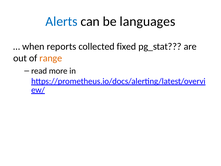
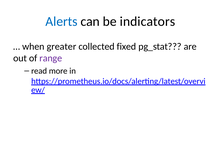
languages: languages -> indicators (147, 21)
reports: reports -> greater (61, 46)
range colour: orange -> purple (51, 58)
